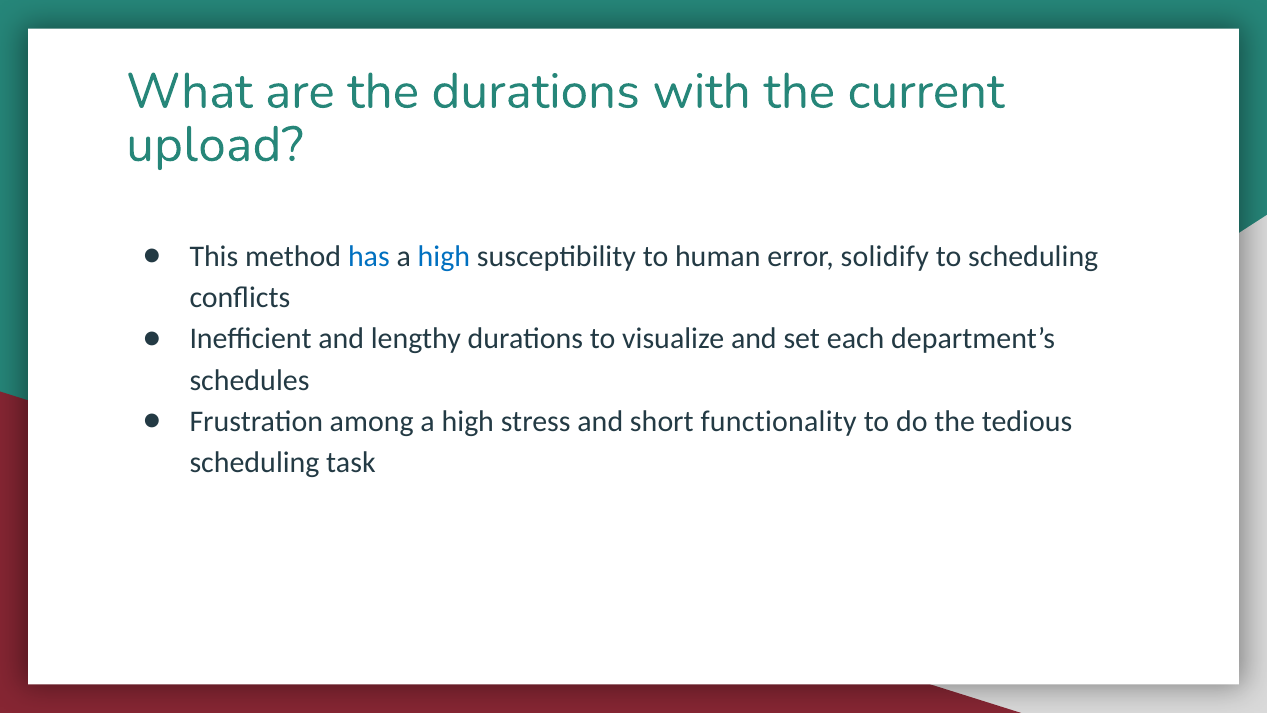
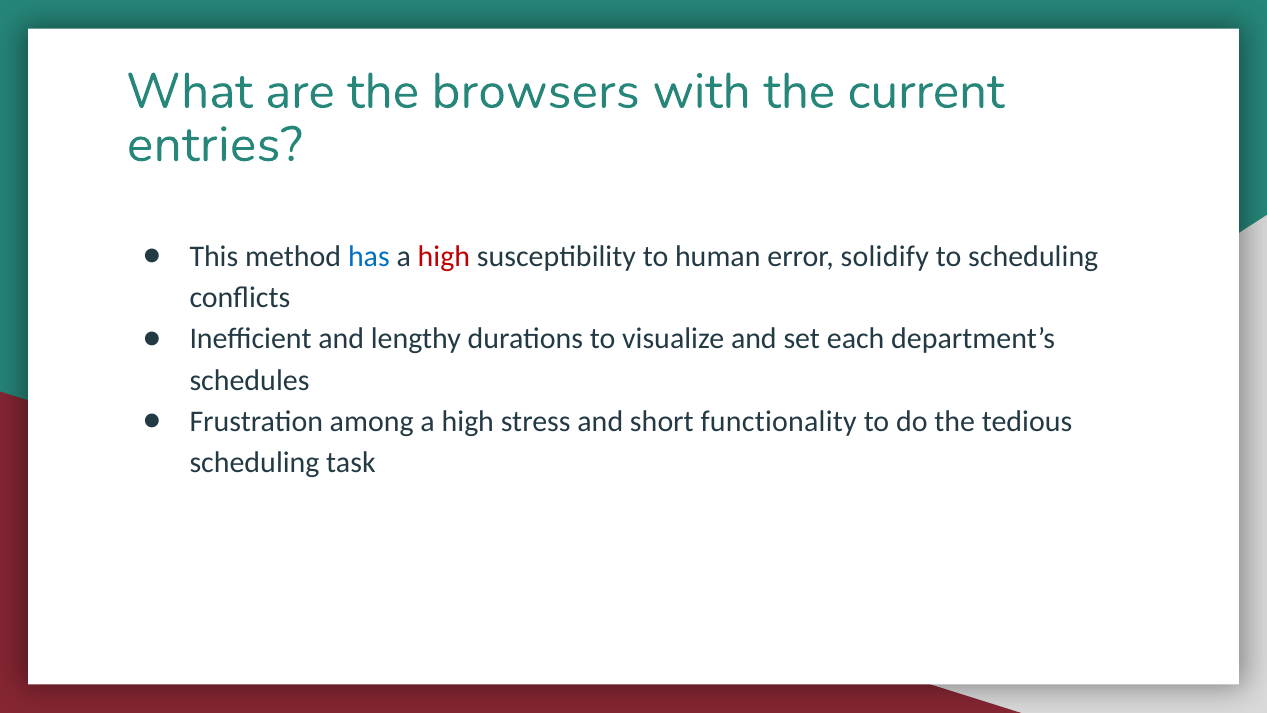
the durations: durations -> browsers (536, 91)
upload: upload -> entries (215, 145)
high colour: blue -> red (444, 256)
